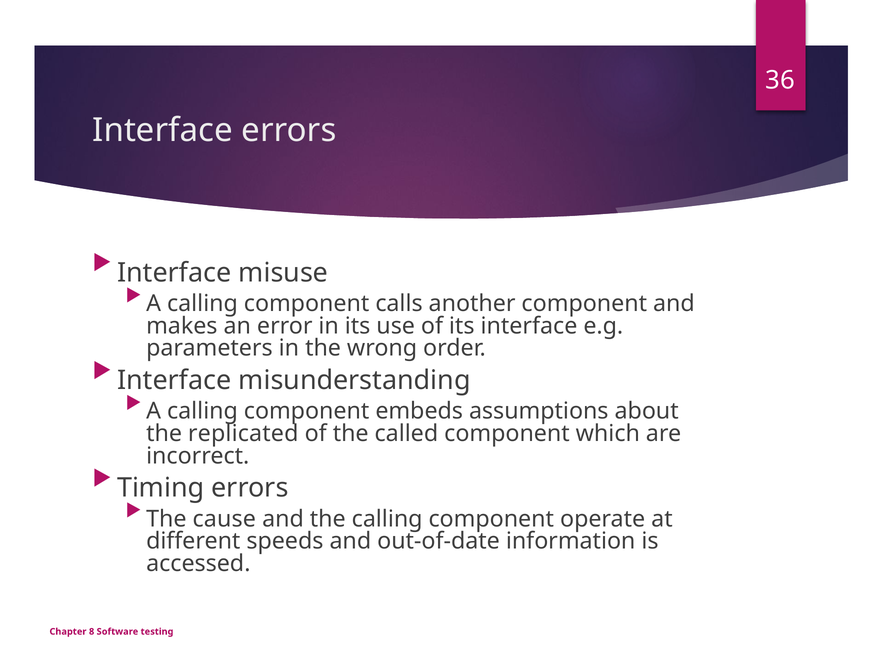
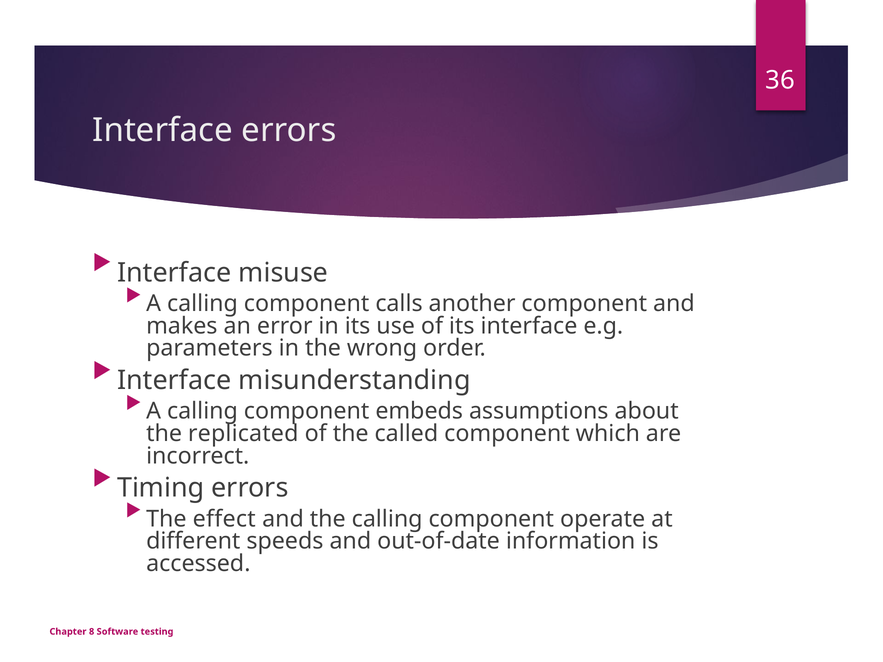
cause: cause -> effect (224, 519)
